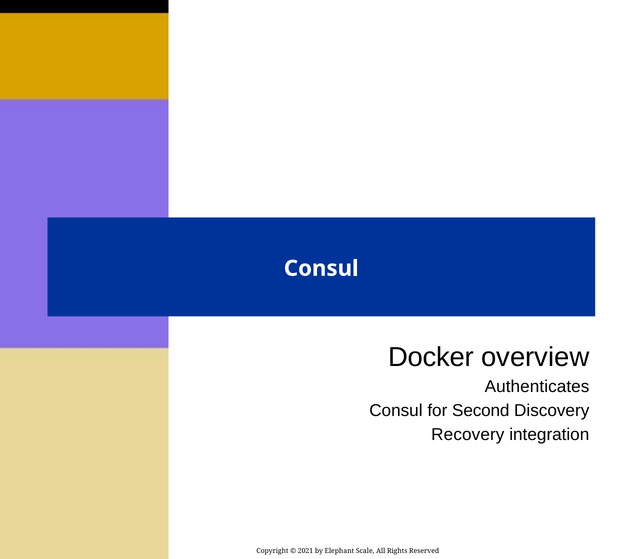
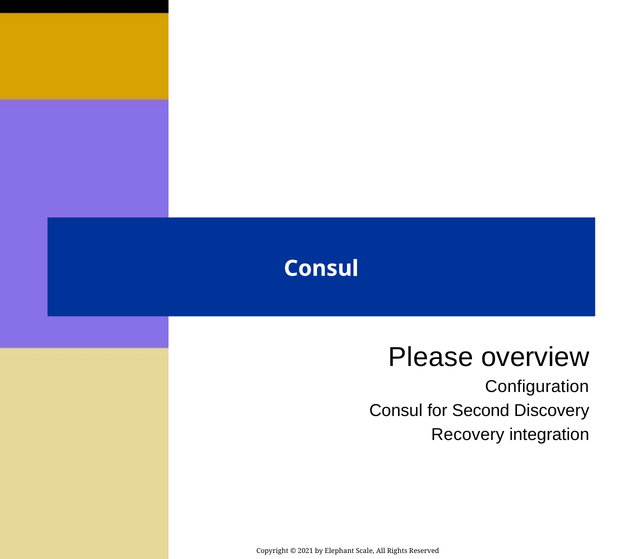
Docker: Docker -> Please (431, 358)
Authenticates: Authenticates -> Configuration (537, 387)
